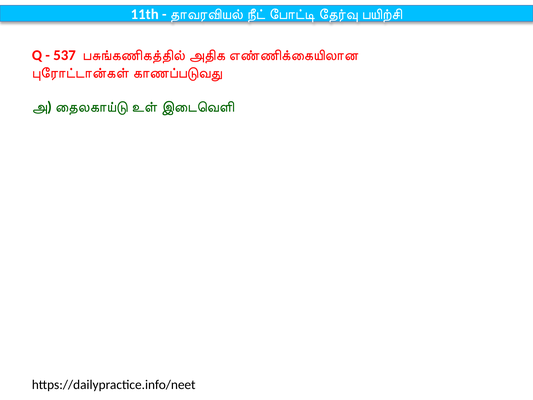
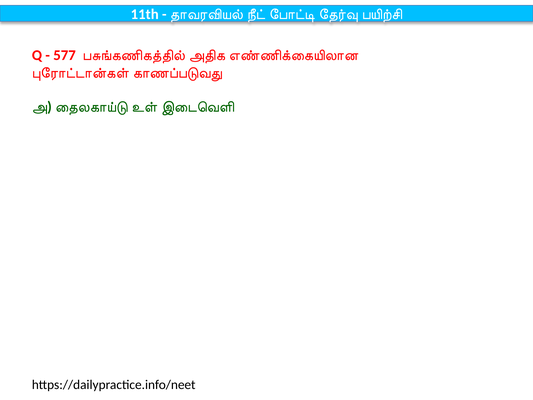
537: 537 -> 577 (65, 55)
